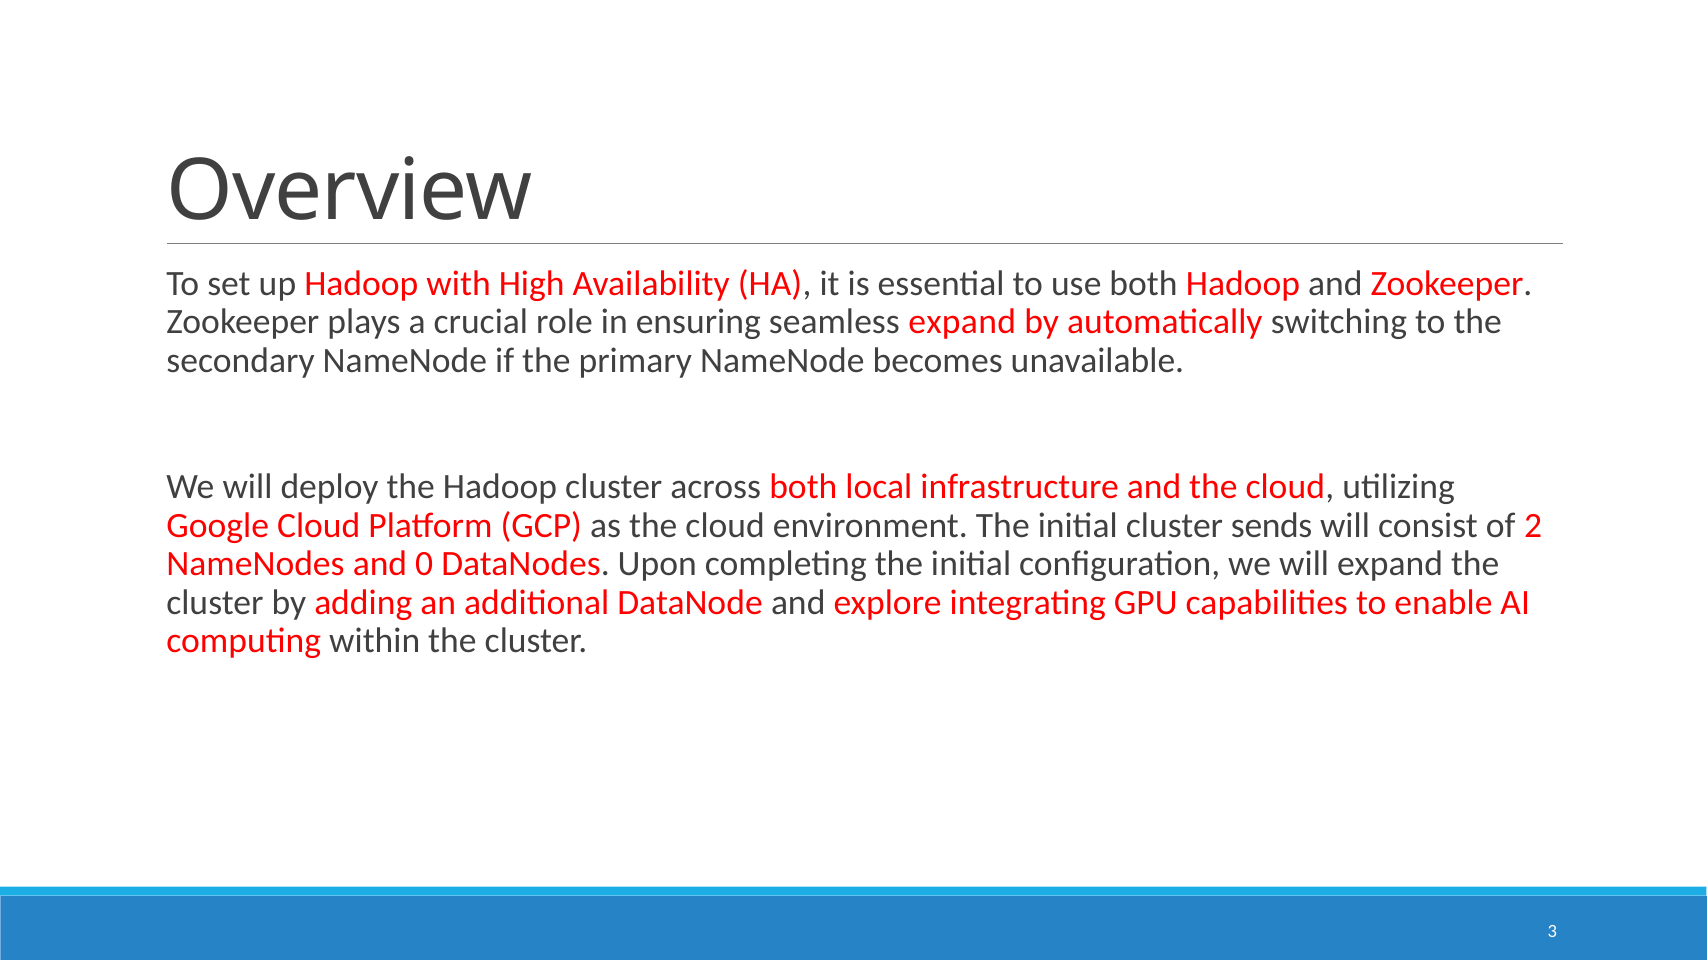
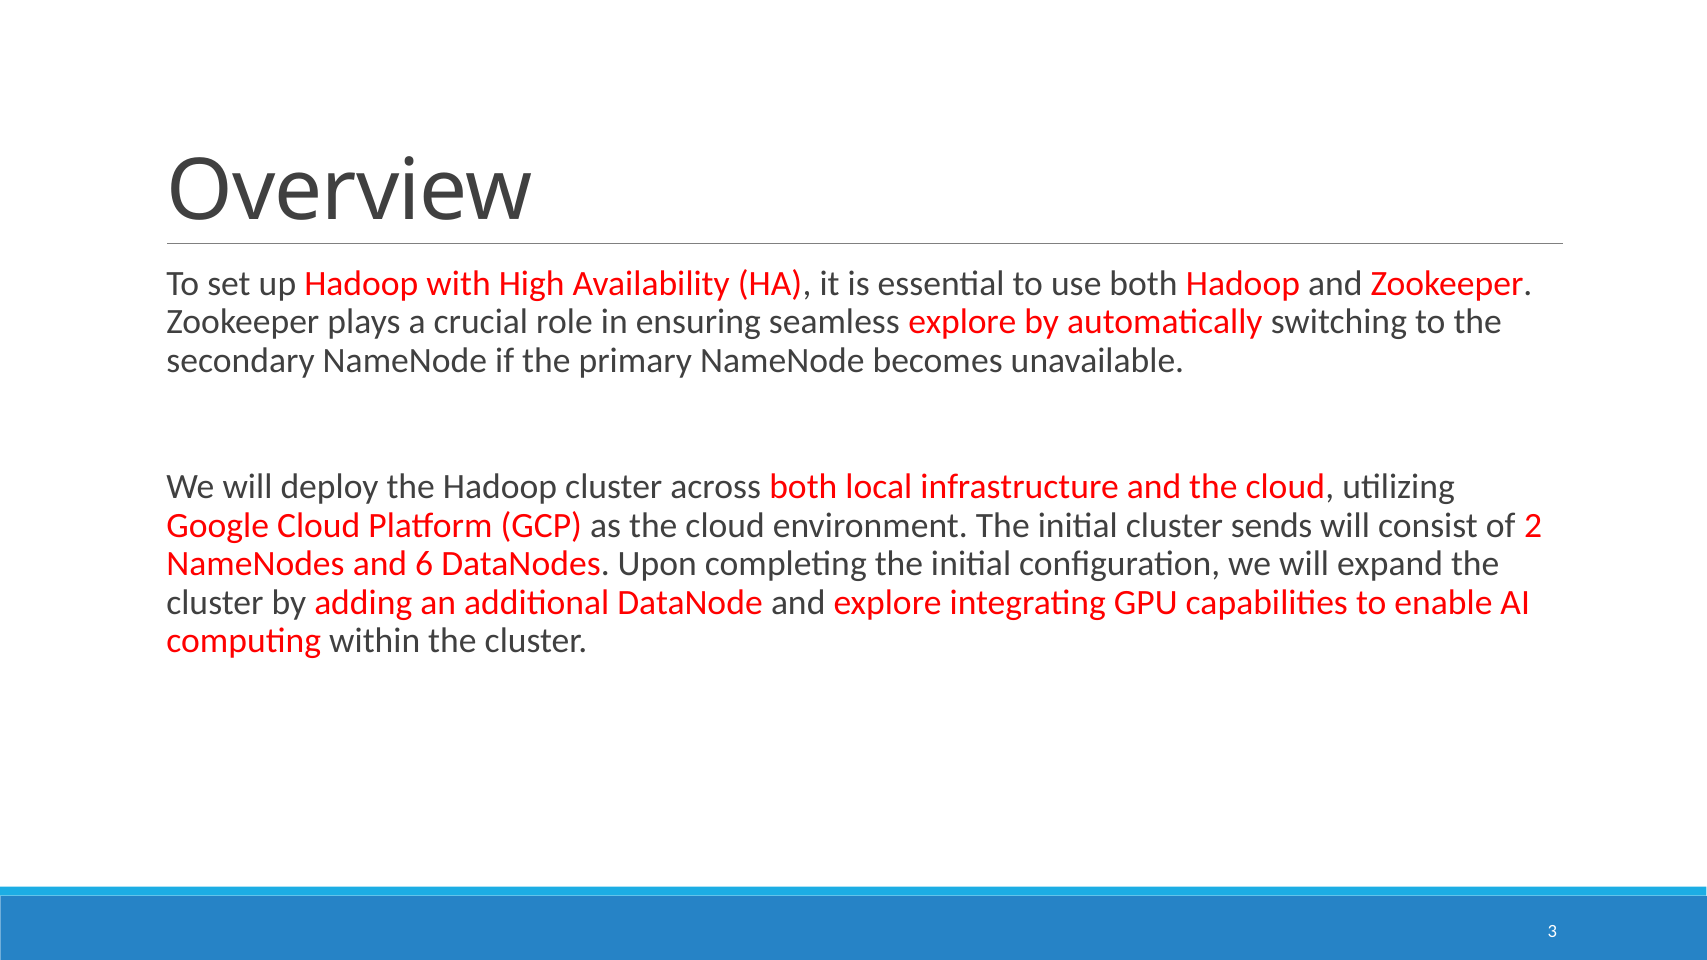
seamless expand: expand -> explore (962, 322)
0: 0 -> 6 (424, 564)
